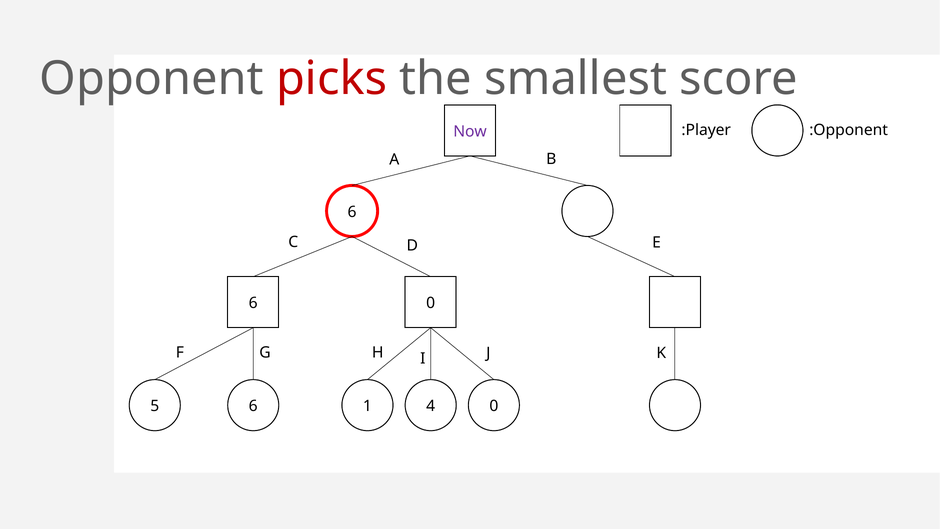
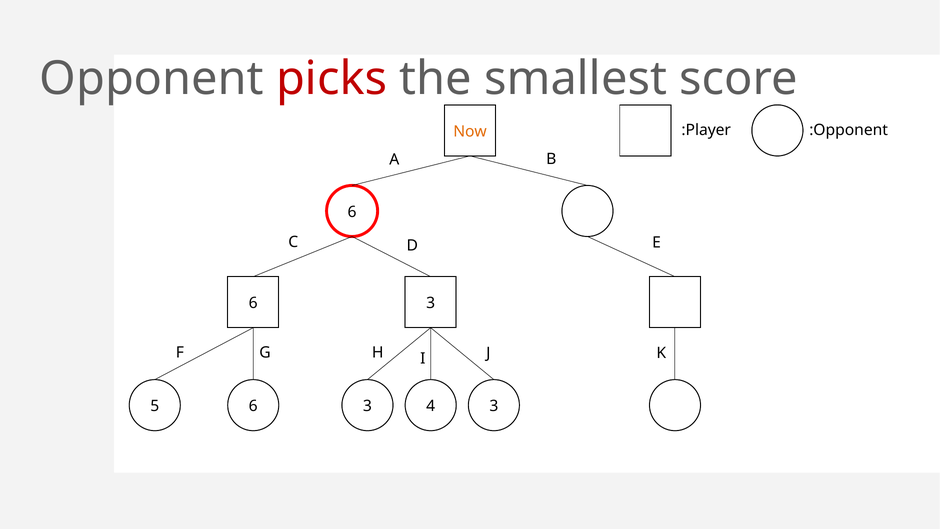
Now colour: purple -> orange (470, 131)
6 0: 0 -> 3 (431, 303)
5 1: 1 -> 3 (367, 406)
4 0: 0 -> 3 (494, 406)
